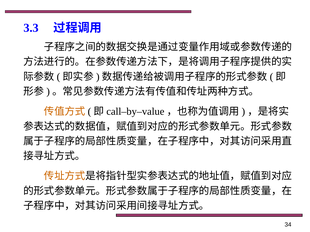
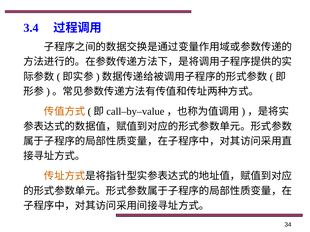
3.3: 3.3 -> 3.4 (31, 28)
